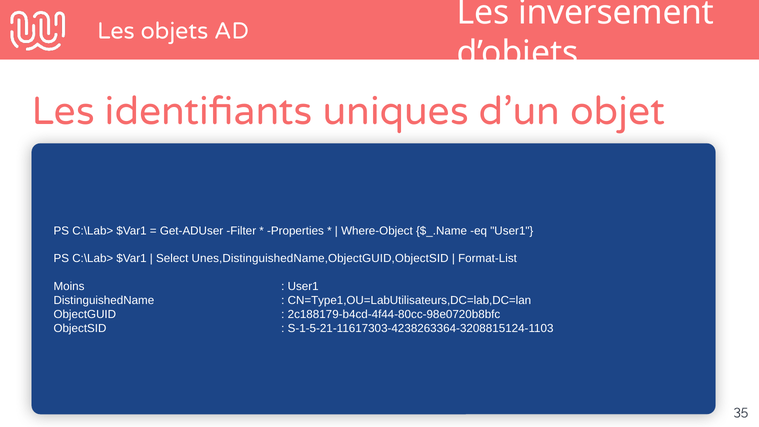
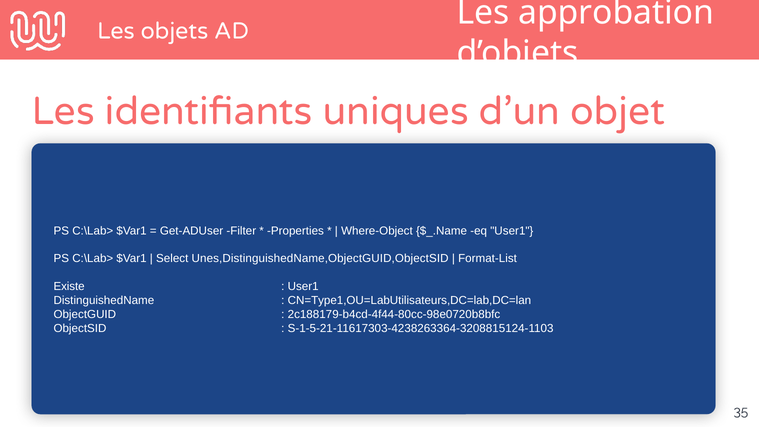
inversement: inversement -> approbation (616, 13)
Moins: Moins -> Existe (69, 286)
